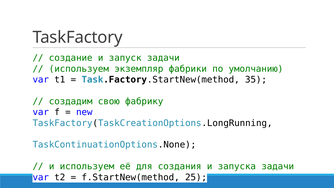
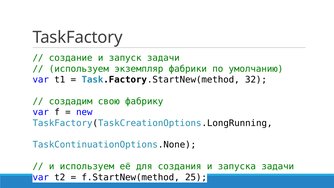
35: 35 -> 32 (256, 80)
